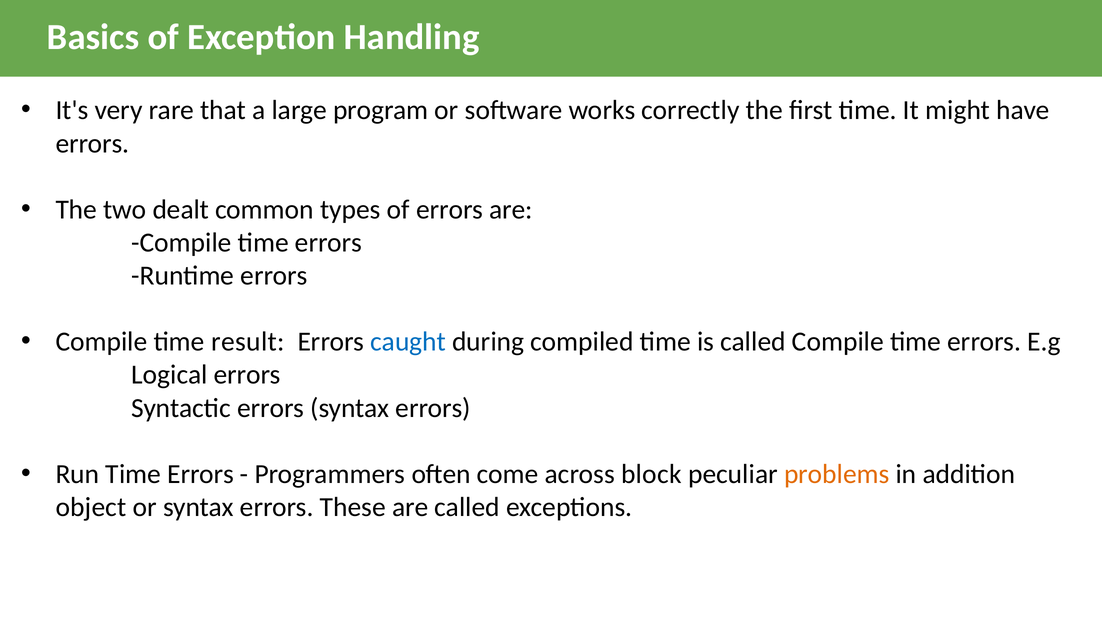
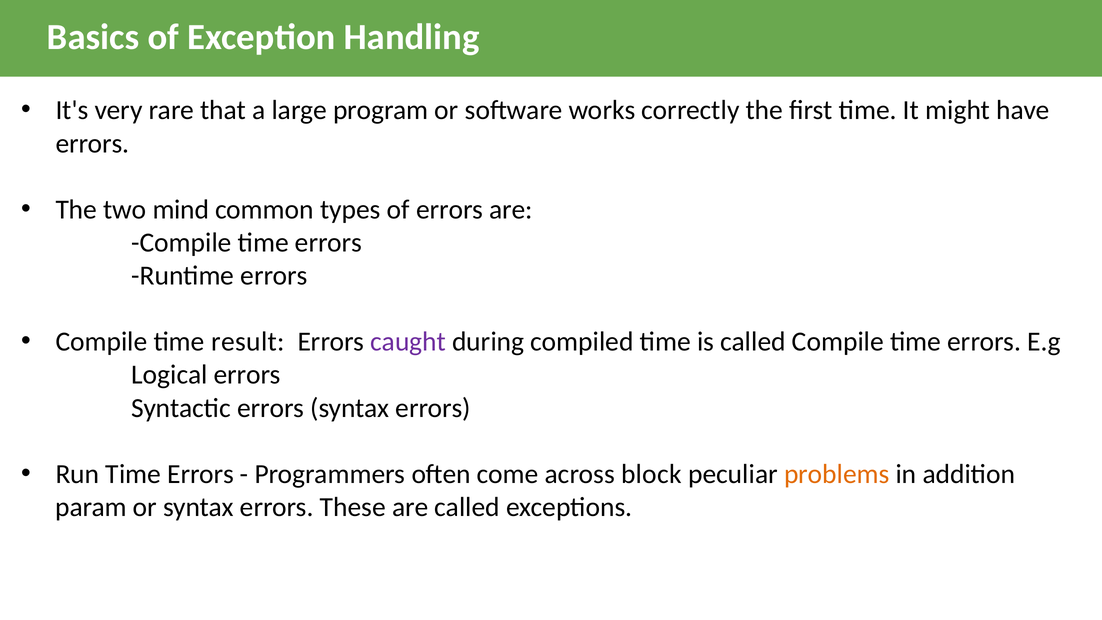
dealt: dealt -> mind (181, 210)
caught colour: blue -> purple (408, 342)
object: object -> param (91, 507)
